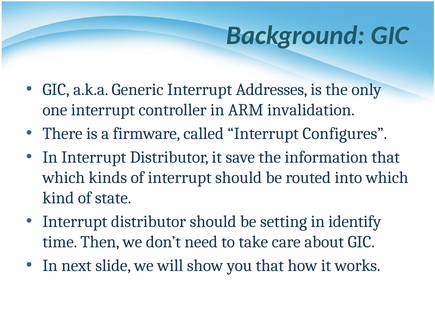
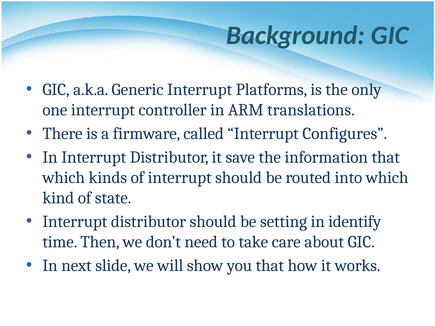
Addresses: Addresses -> Platforms (271, 90)
invalidation: invalidation -> translations (311, 110)
